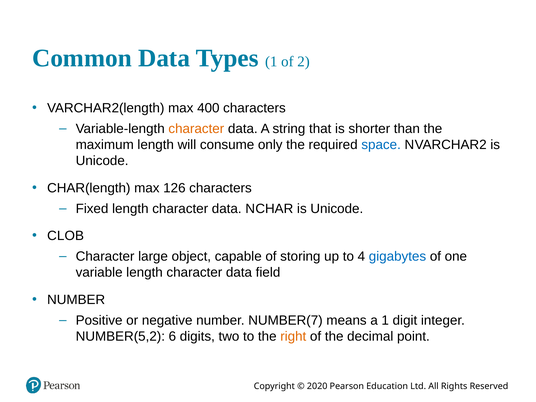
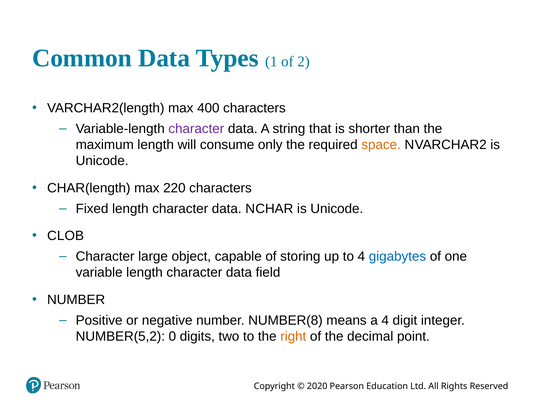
character colour: orange -> purple (196, 129)
space colour: blue -> orange (381, 145)
126: 126 -> 220 (174, 188)
NUMBER(7: NUMBER(7 -> NUMBER(8 (285, 320)
a 1: 1 -> 4 (385, 320)
6: 6 -> 0 (172, 336)
